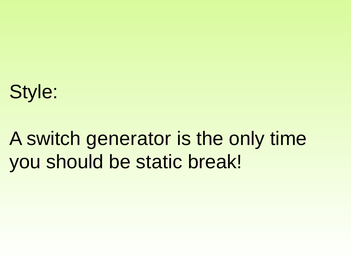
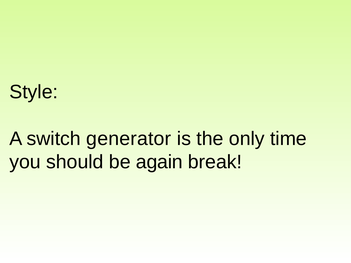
static: static -> again (159, 162)
